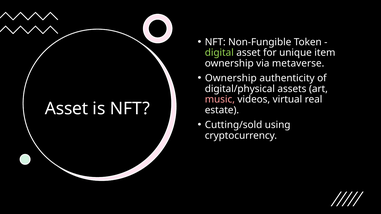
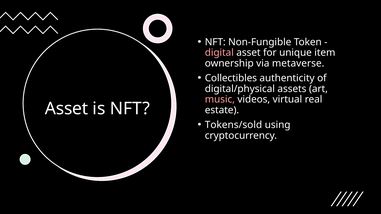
digital colour: light green -> pink (219, 53)
Ownership: Ownership -> Collectibles (231, 78)
Cutting/sold: Cutting/sold -> Tokens/sold (233, 125)
